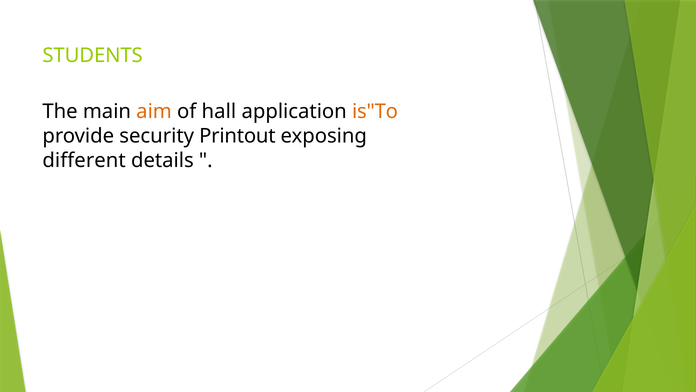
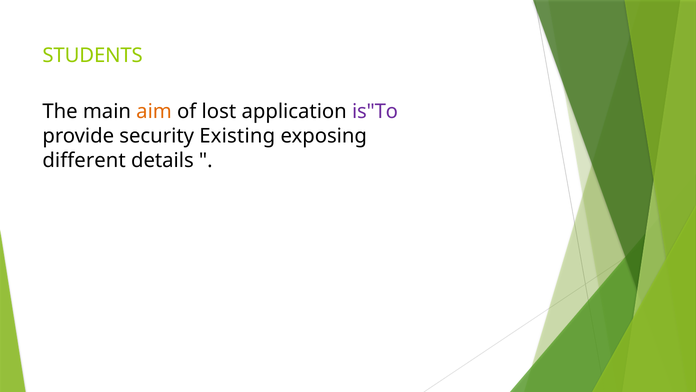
hall: hall -> lost (219, 111)
is"To colour: orange -> purple (375, 111)
Printout: Printout -> Existing (237, 136)
